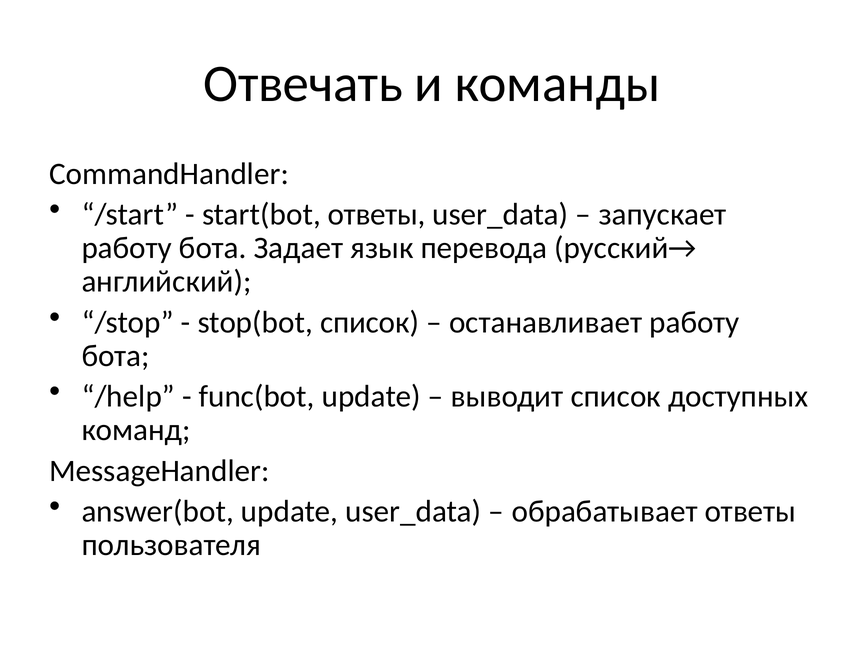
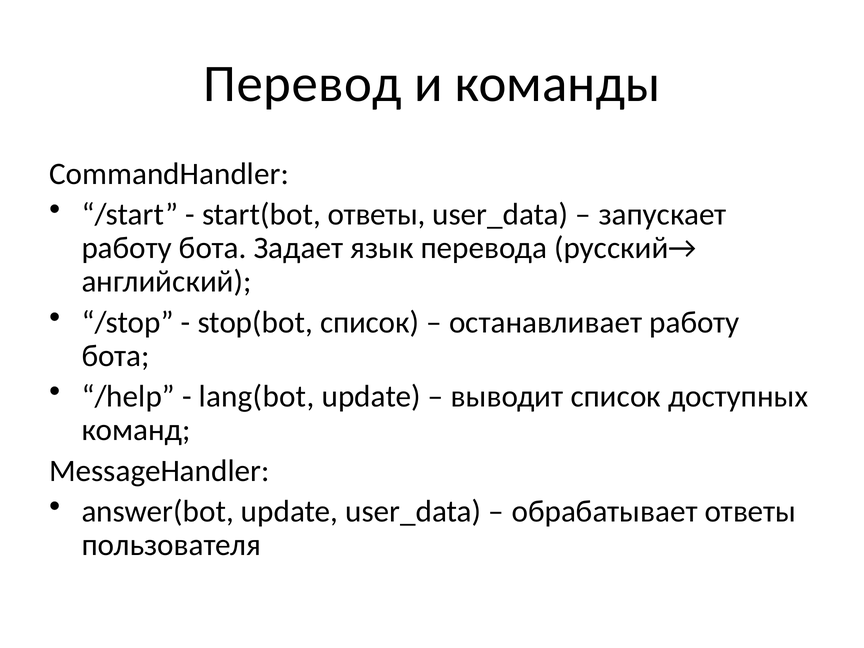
Отвечать: Отвечать -> Перевод (303, 84)
func(bot: func(bot -> lang(bot (257, 397)
